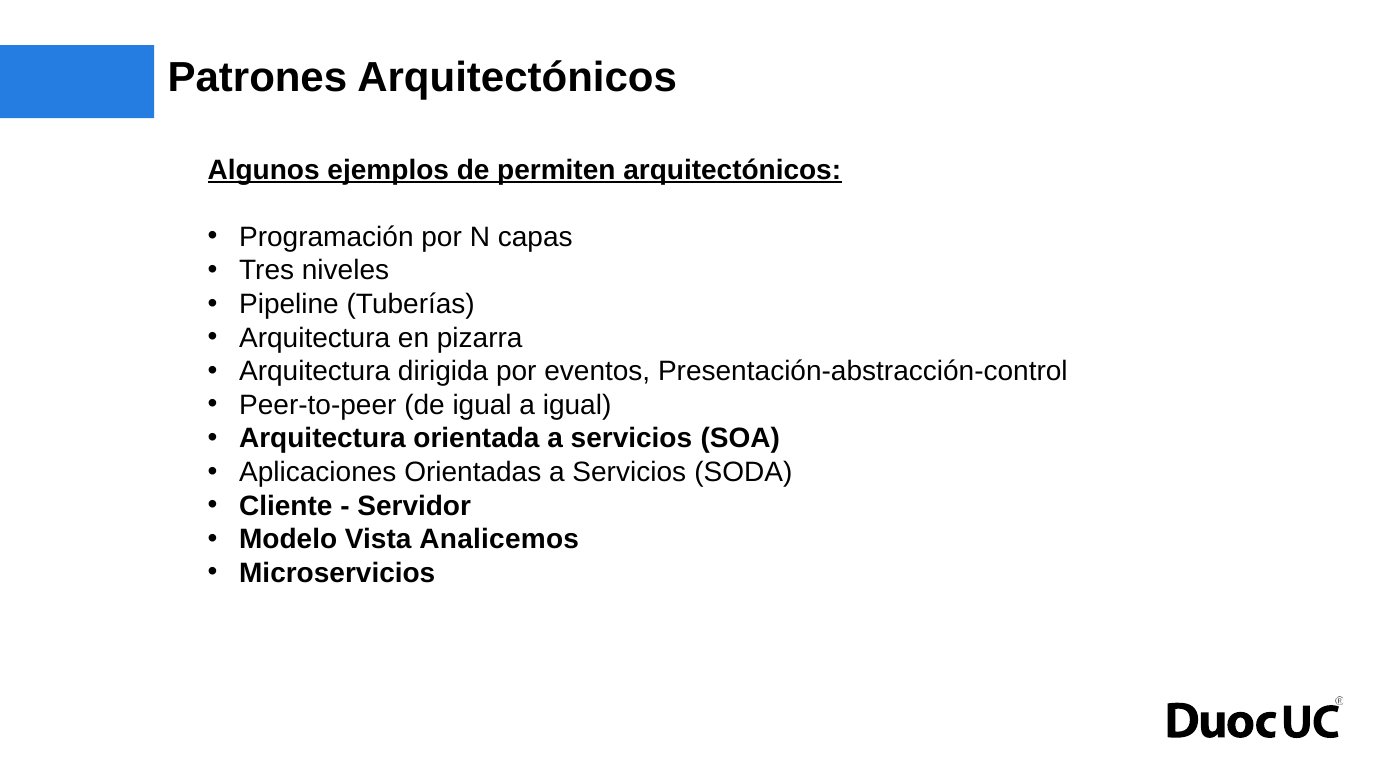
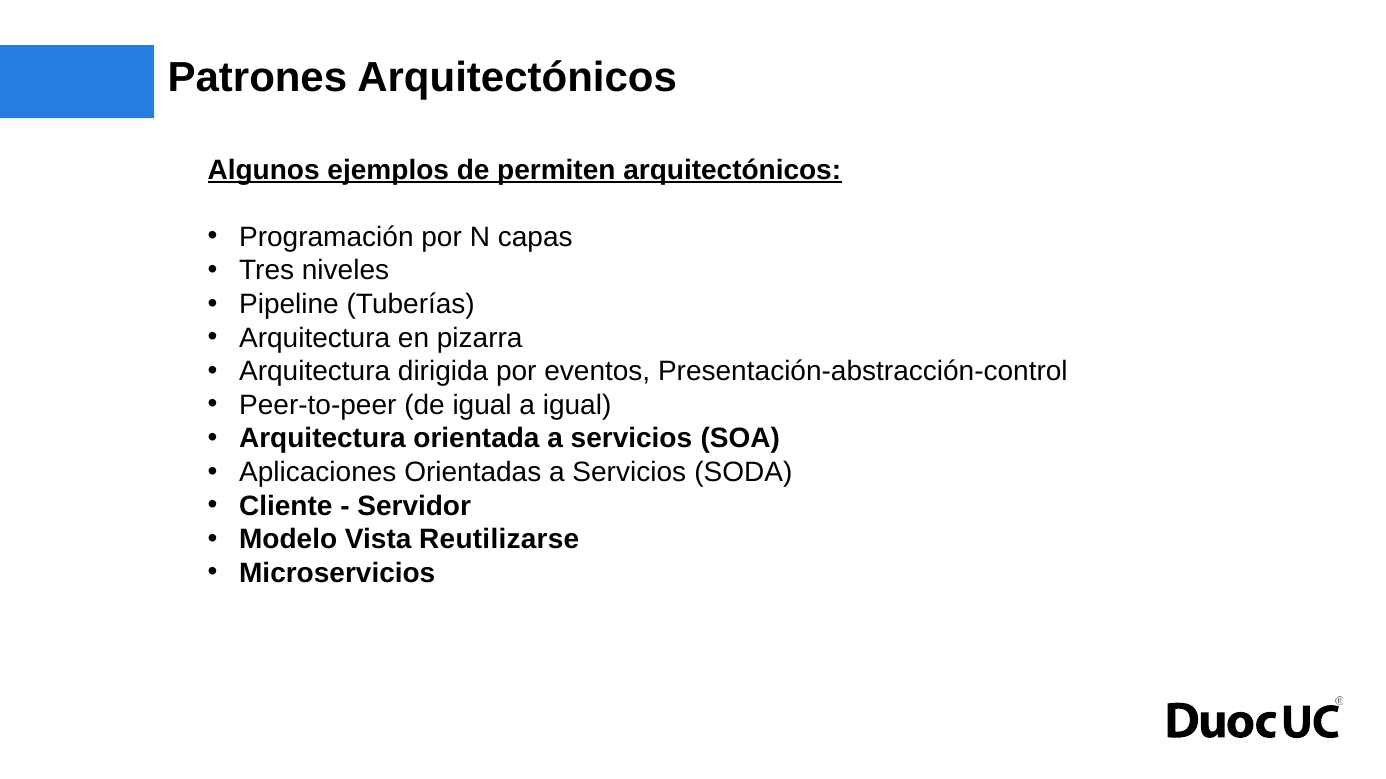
Analicemos: Analicemos -> Reutilizarse (499, 540)
